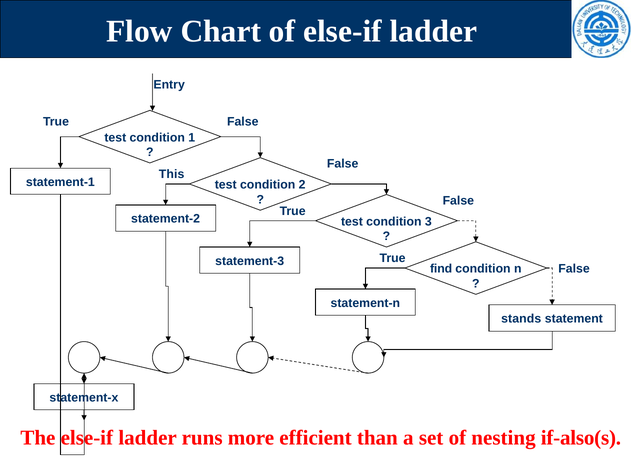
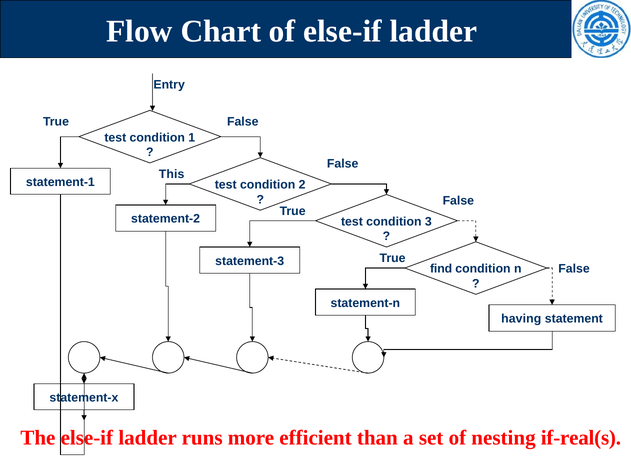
stands: stands -> having (521, 319)
if-also(s: if-also(s -> if-real(s (581, 438)
